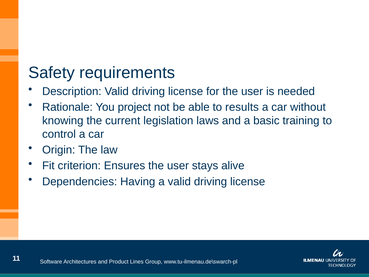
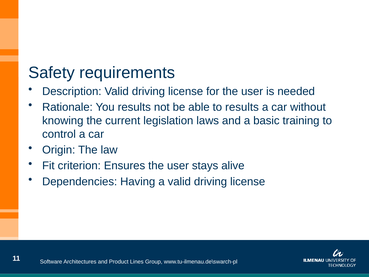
You project: project -> results (134, 107)
